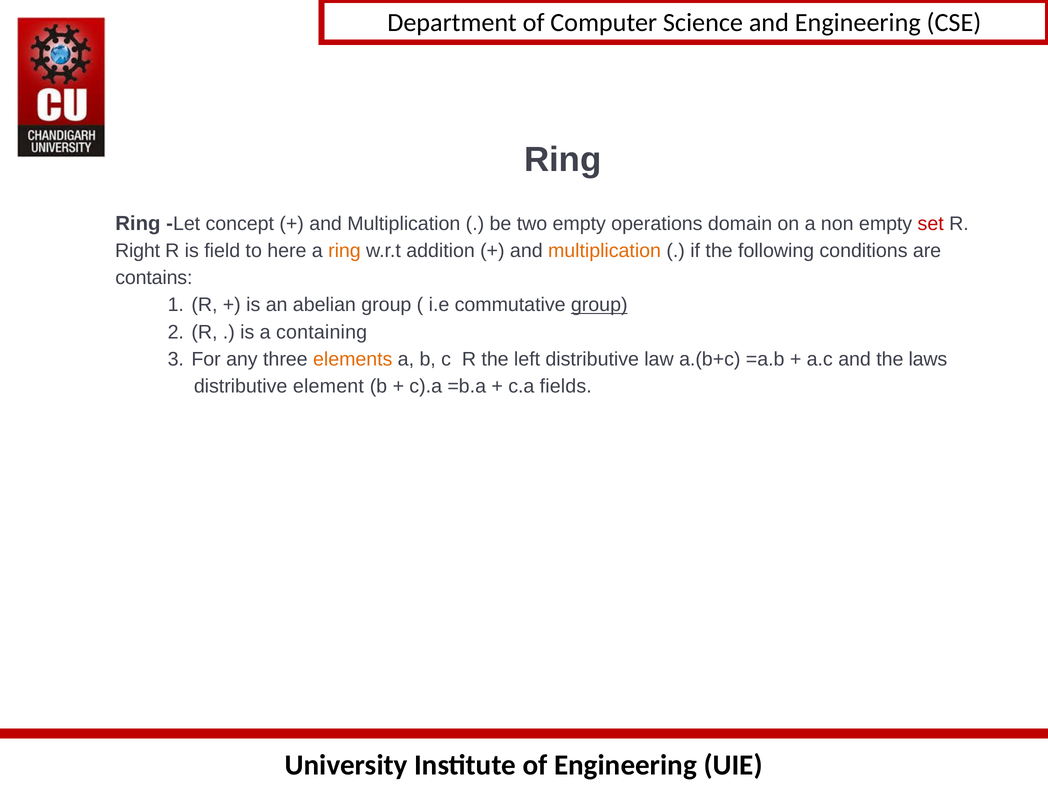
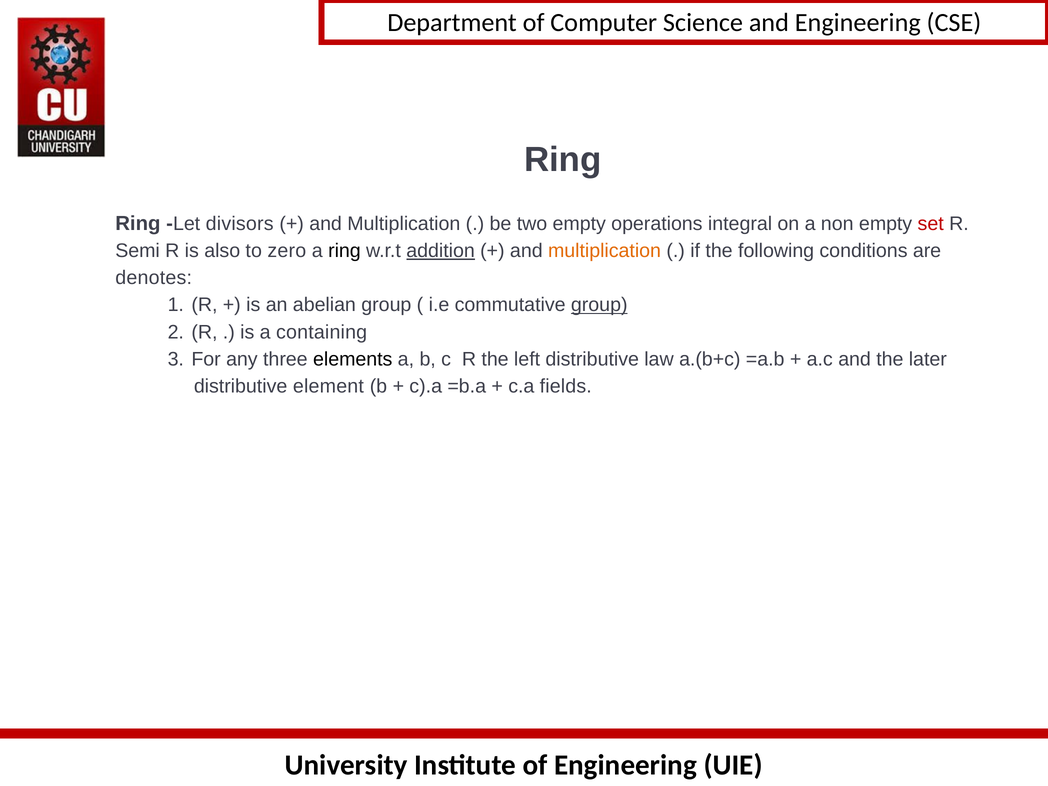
concept: concept -> divisors (240, 224)
domain: domain -> integral (740, 224)
Right: Right -> Semi (138, 251)
field: field -> also (222, 251)
here: here -> zero (287, 251)
ring colour: orange -> black (344, 251)
addition underline: none -> present (441, 251)
contains: contains -> denotes (154, 278)
elements colour: orange -> black (353, 359)
laws: laws -> later (928, 359)
